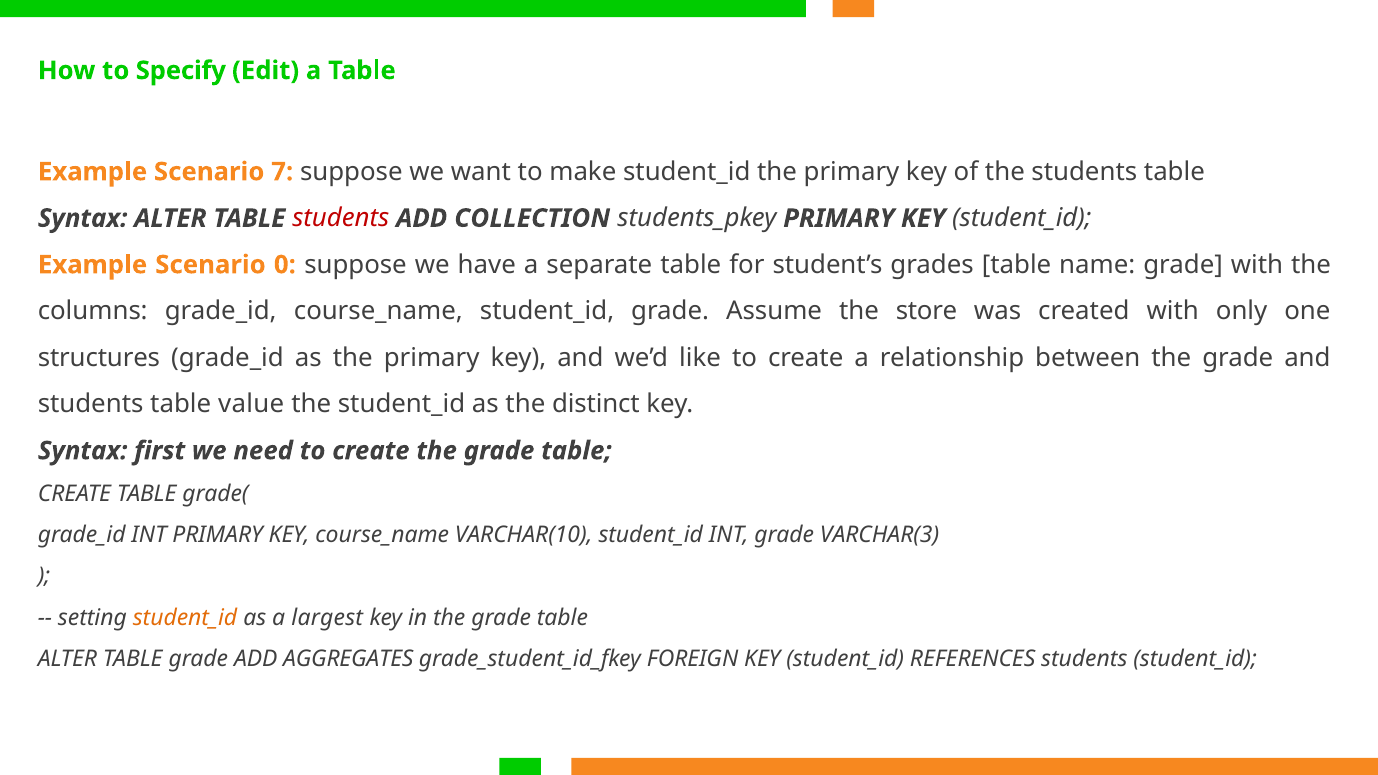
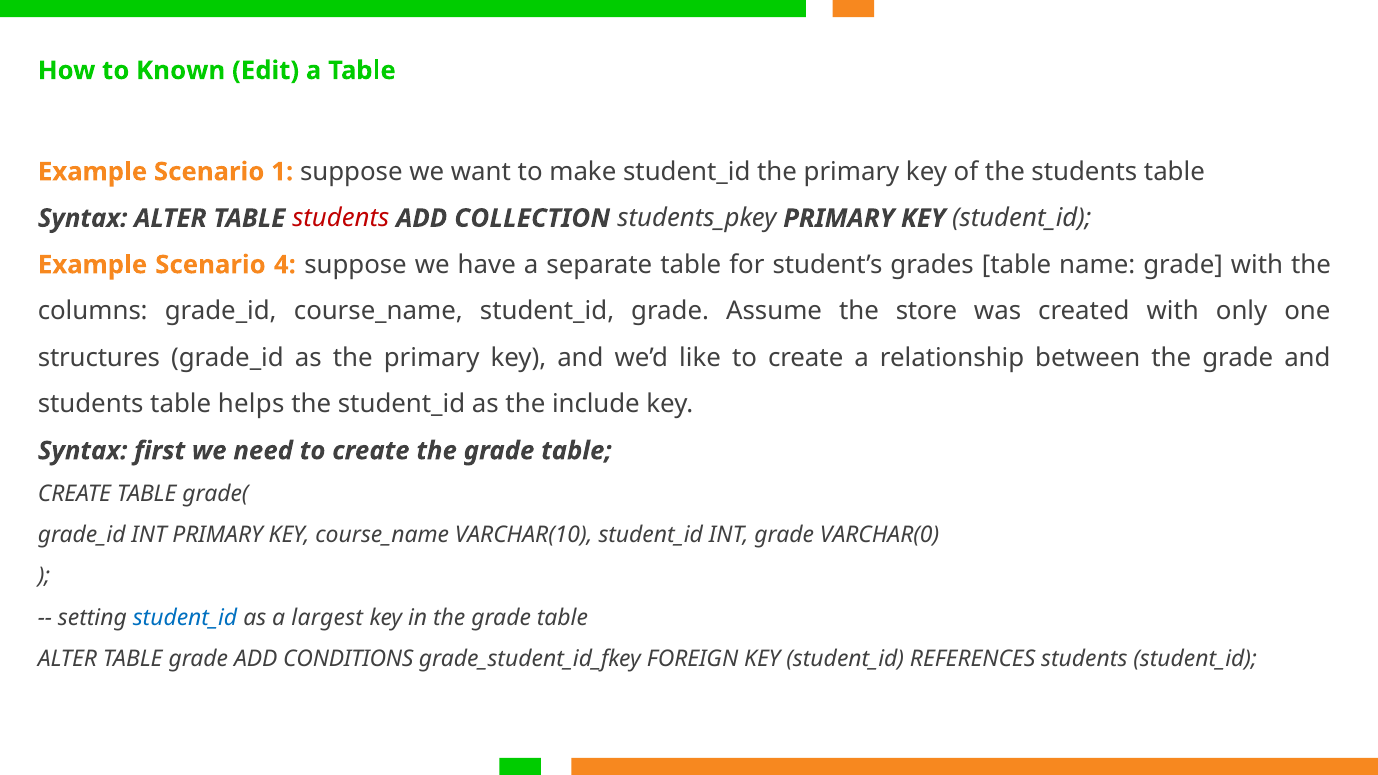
Specify: Specify -> Known (181, 71)
7: 7 -> 1 (282, 172)
0: 0 -> 4 (285, 265)
value: value -> helps (251, 404)
distinct: distinct -> include (596, 404)
VARCHAR(3: VARCHAR(3 -> VARCHAR(0 (880, 535)
student_id colour: orange -> blue (185, 618)
AGGREGATES: AGGREGATES -> CONDITIONS (348, 659)
